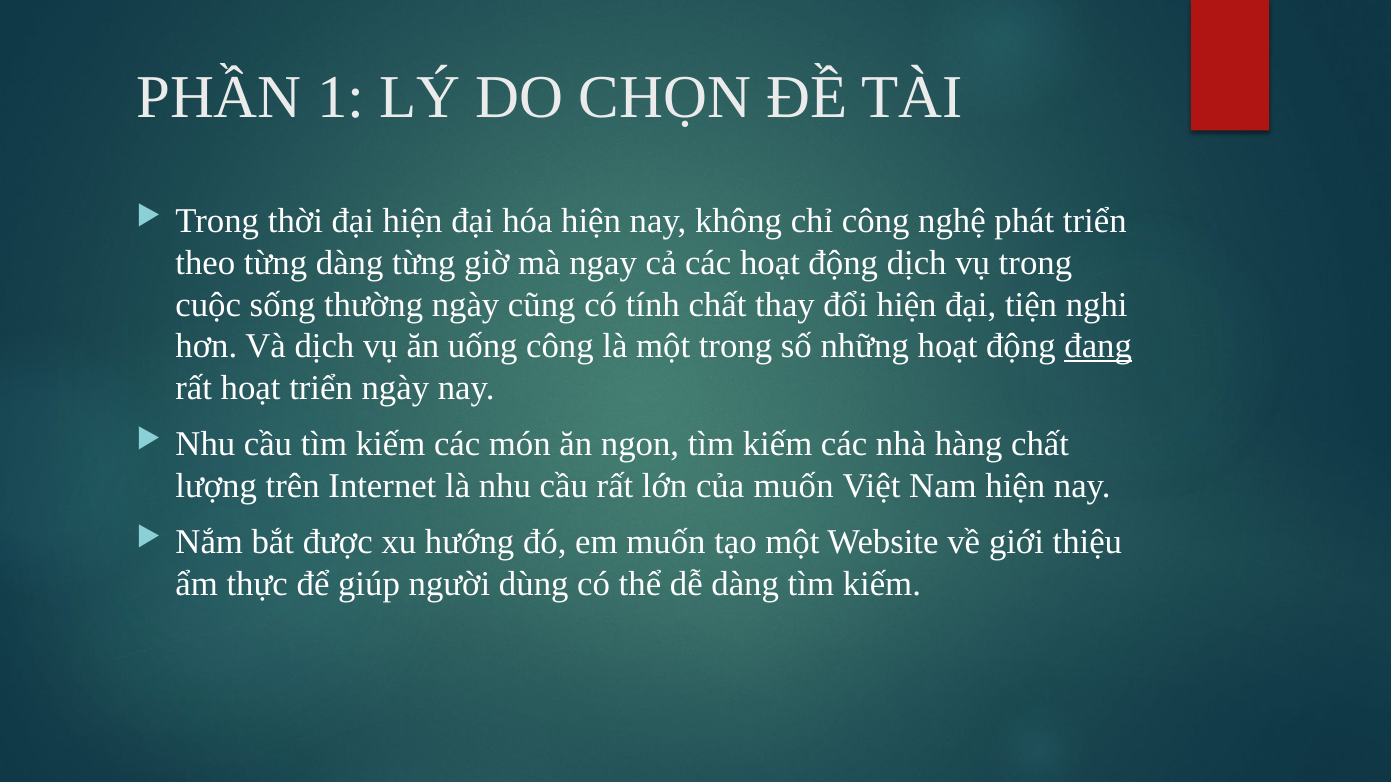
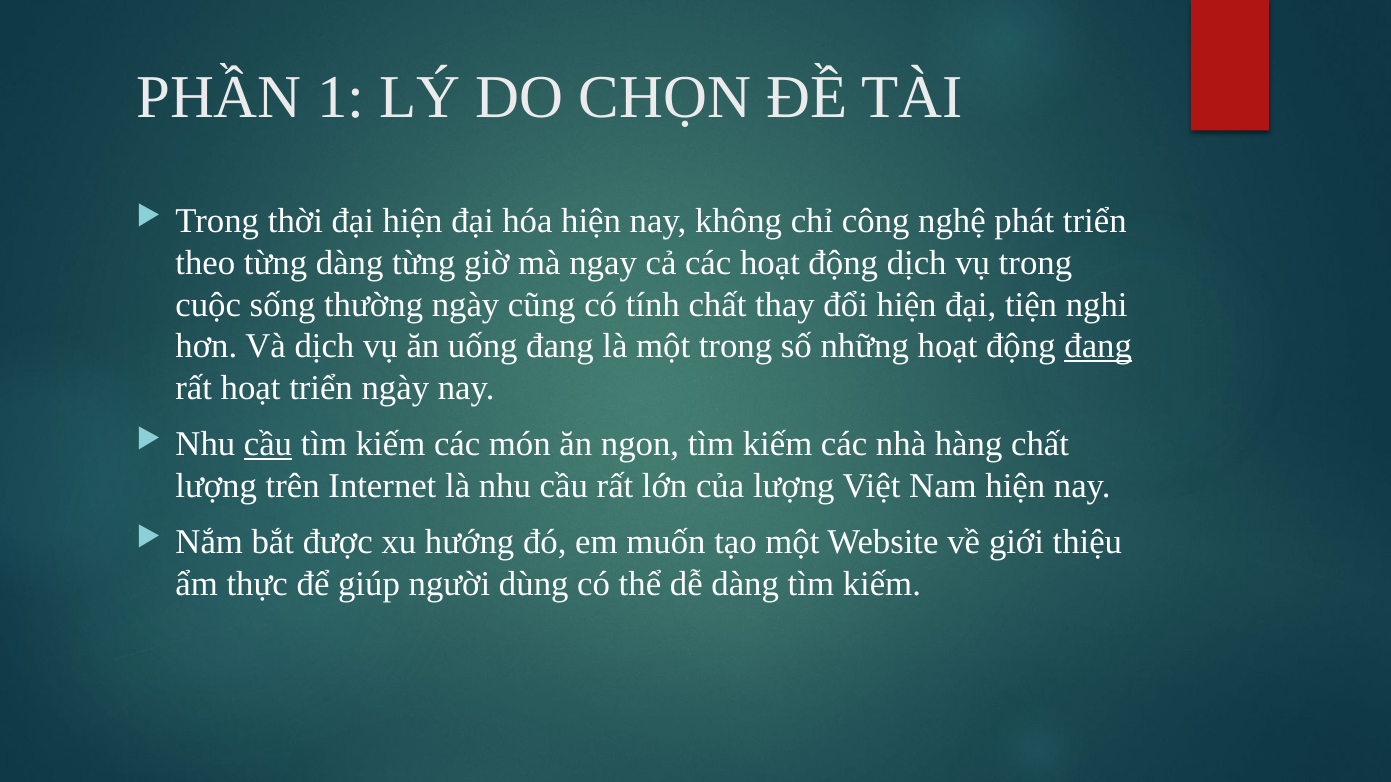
uống công: công -> đang (560, 346)
cầu underline: none -> present (268, 444)
của muốn: muốn -> lượng (794, 486)
